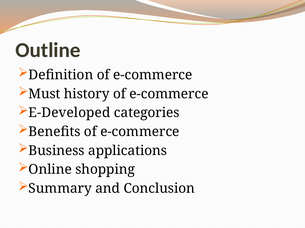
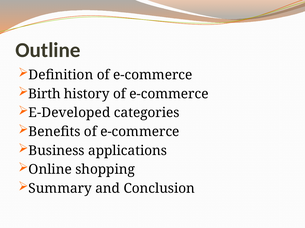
Must: Must -> Birth (44, 94)
